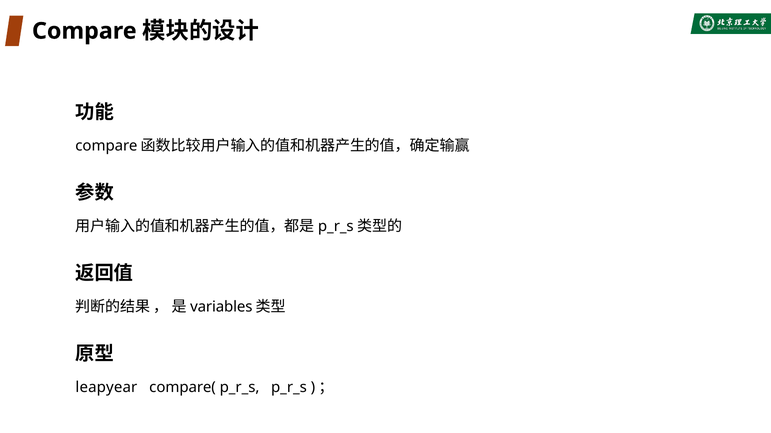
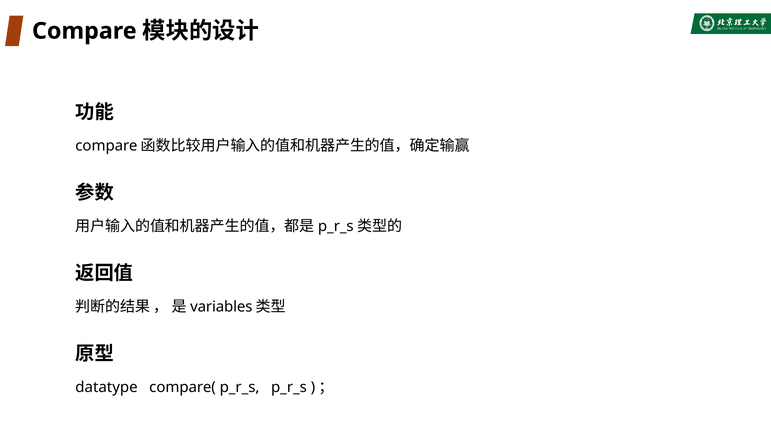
leapyear: leapyear -> datatype (106, 388)
